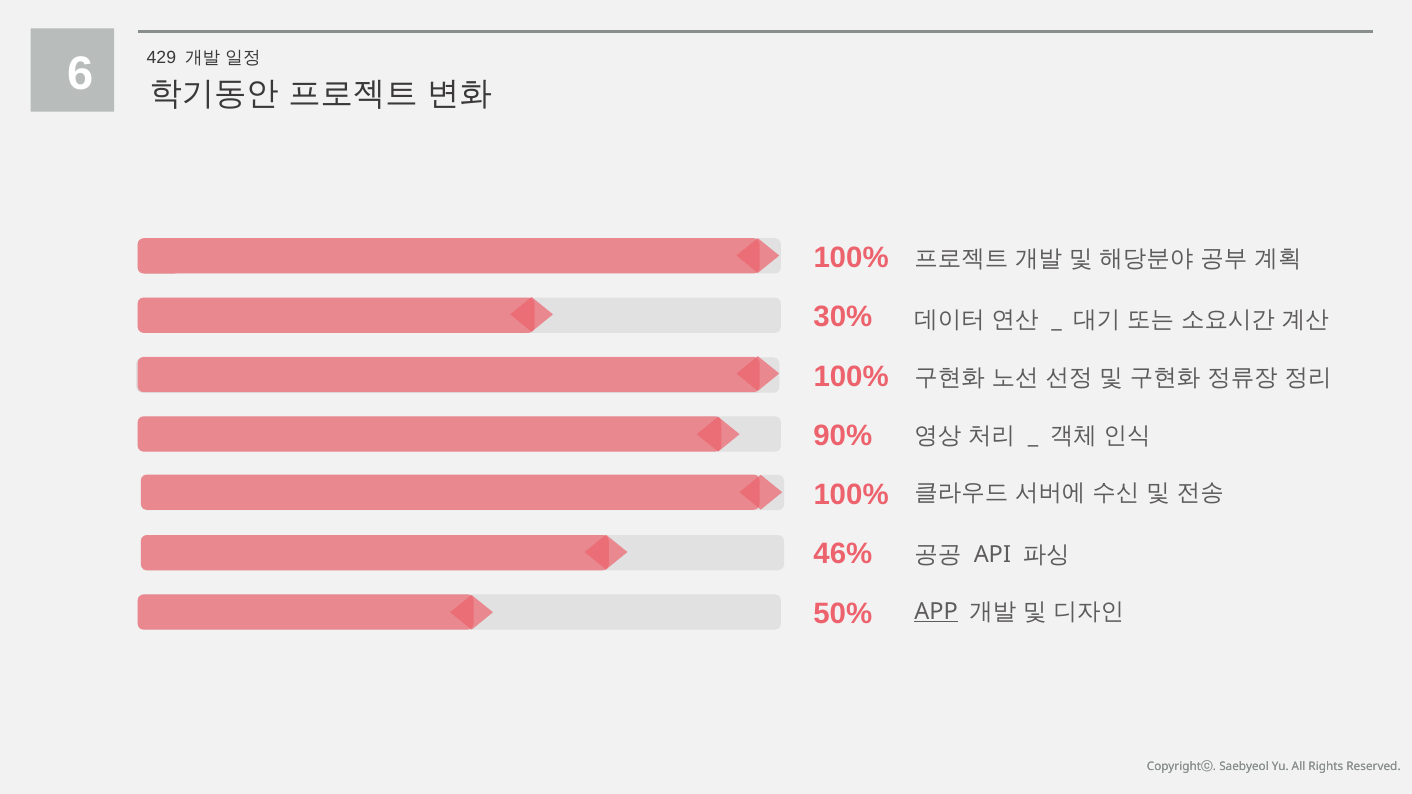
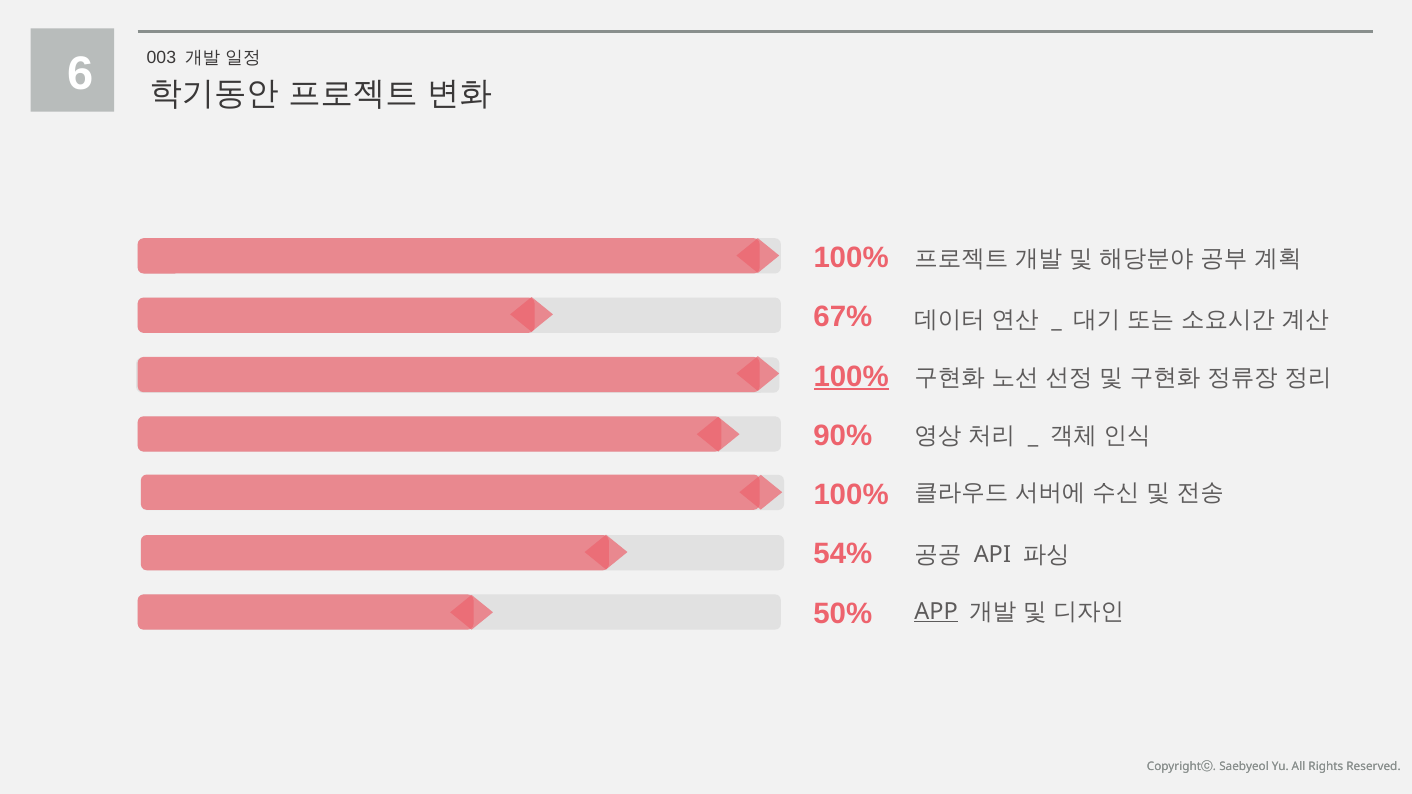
429: 429 -> 003 (161, 58)
30%: 30% -> 67% (843, 317)
100% underline: none -> present (851, 377)
46%: 46% -> 54% (843, 554)
